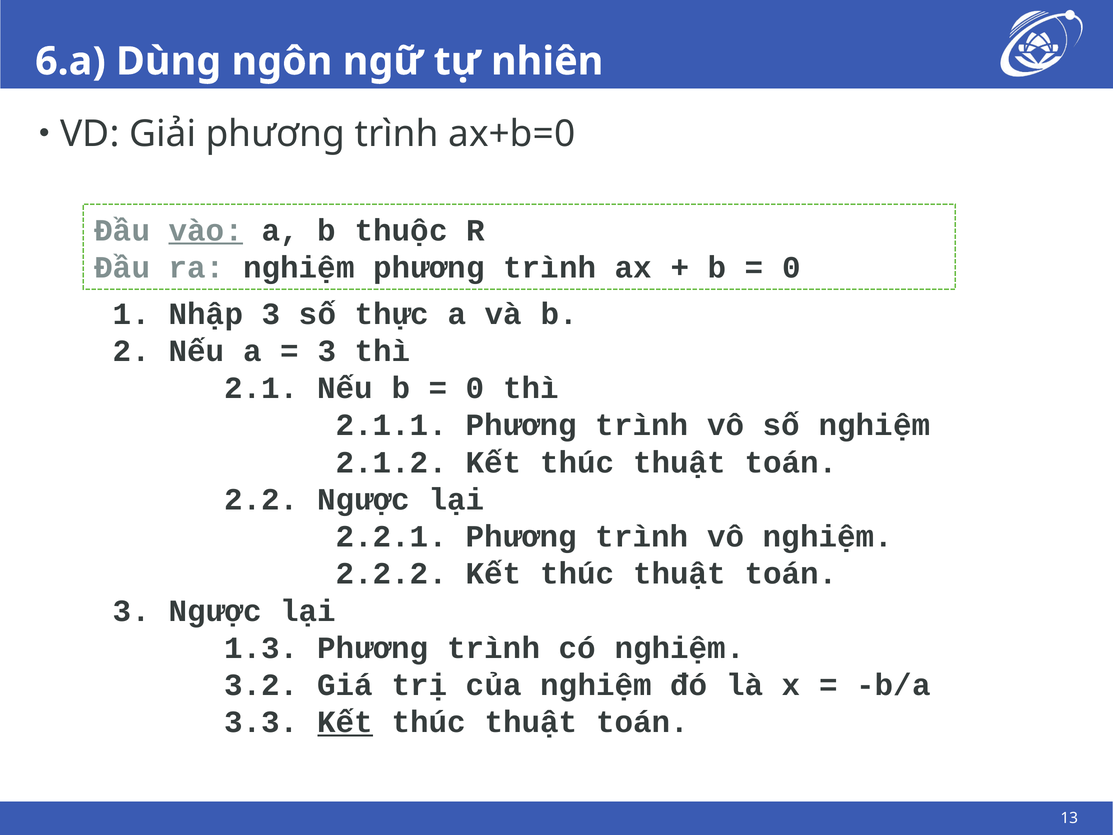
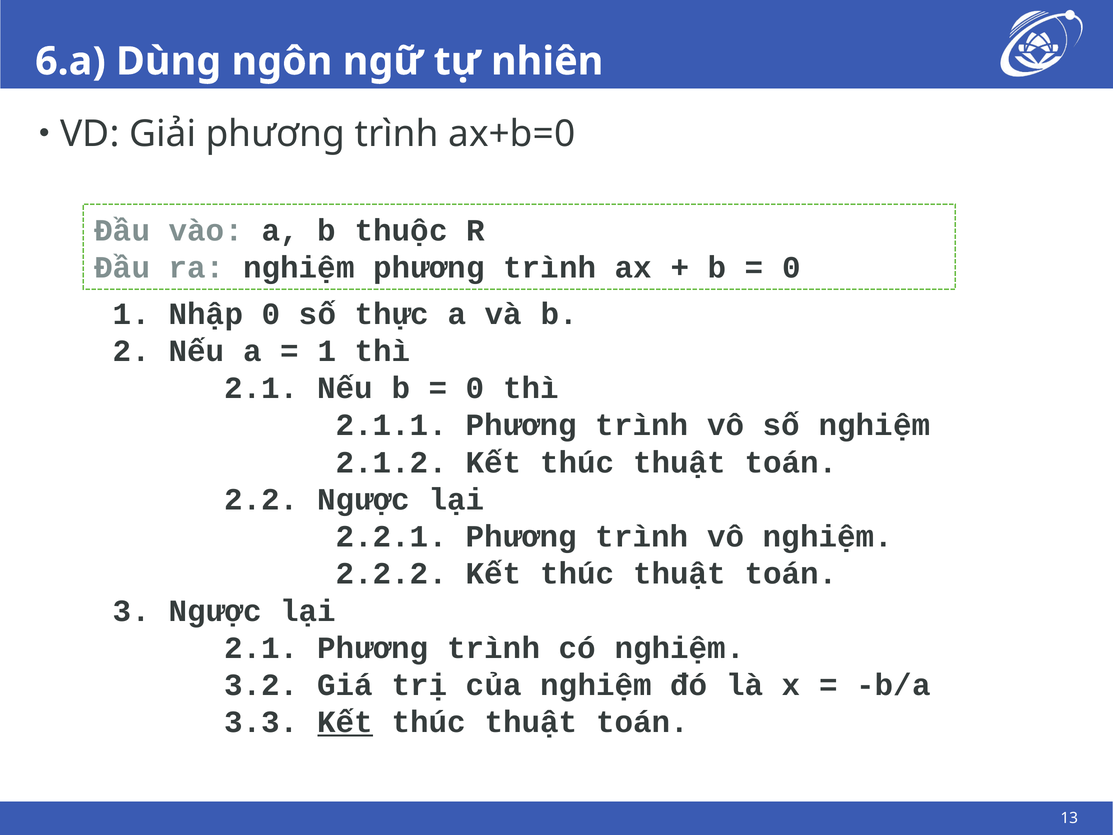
vào underline: present -> none (206, 230)
Nhập 3: 3 -> 0 (271, 314)
3: 3 -> 1 (327, 351)
1.3: 1.3 -> 2.1 (261, 648)
